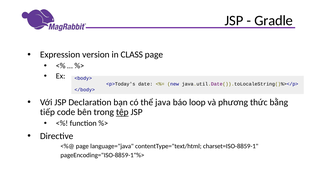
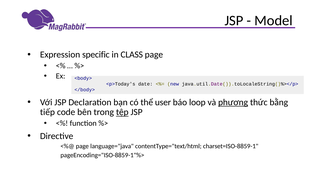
Gradle: Gradle -> Model (274, 21)
version: version -> specific (96, 55)
java: java -> user (163, 102)
phương underline: none -> present (233, 102)
